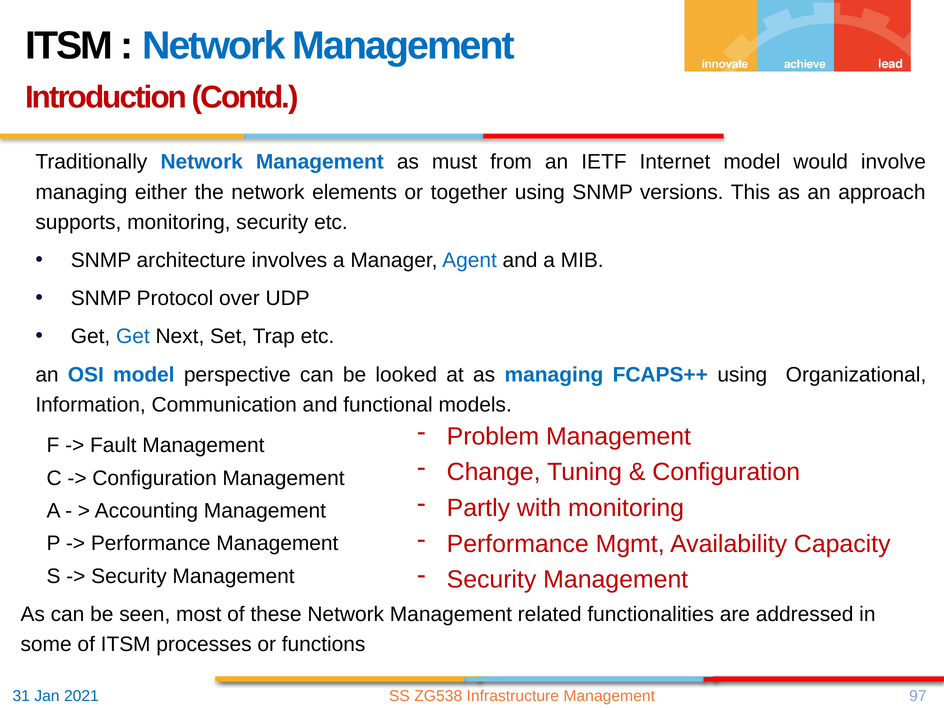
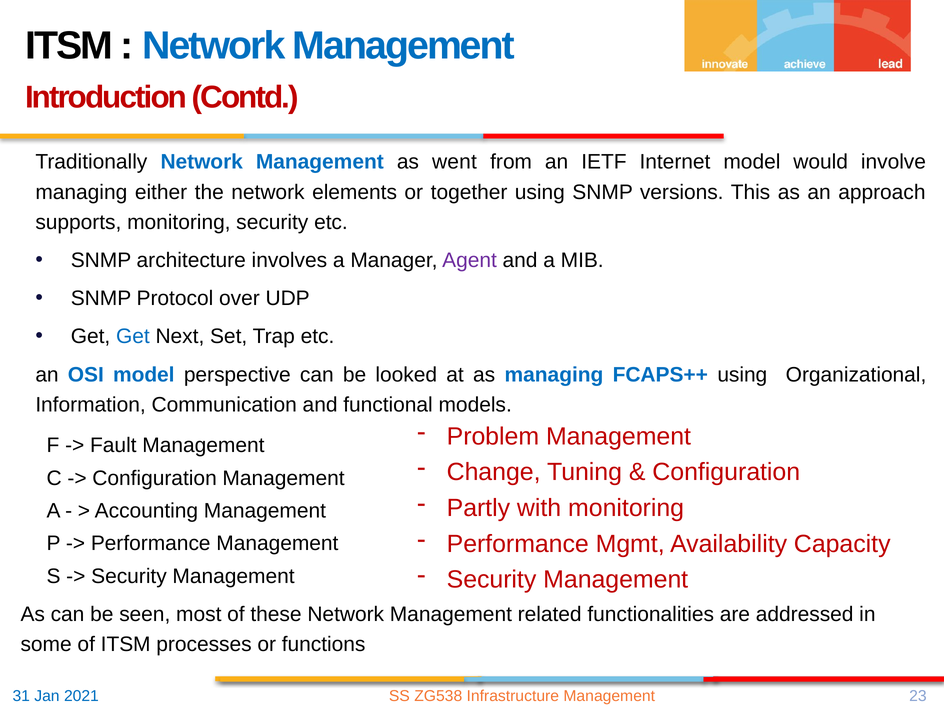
must: must -> went (454, 162)
Agent colour: blue -> purple (470, 260)
97: 97 -> 23 (918, 696)
